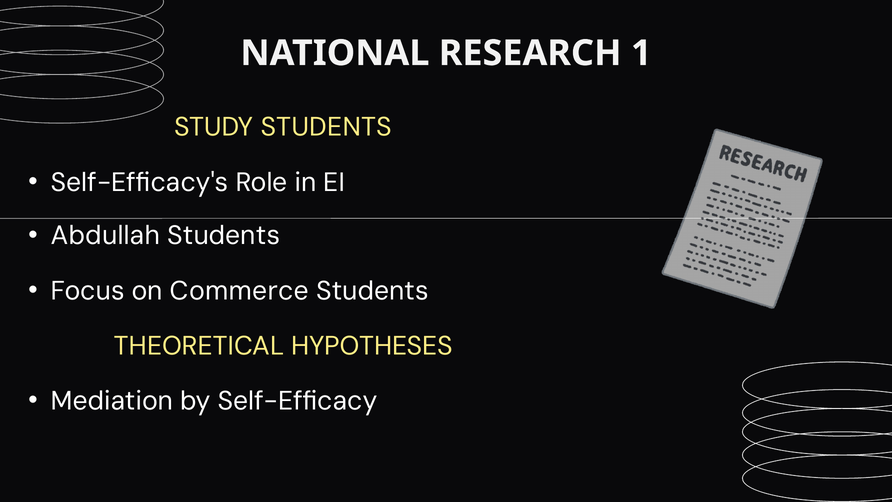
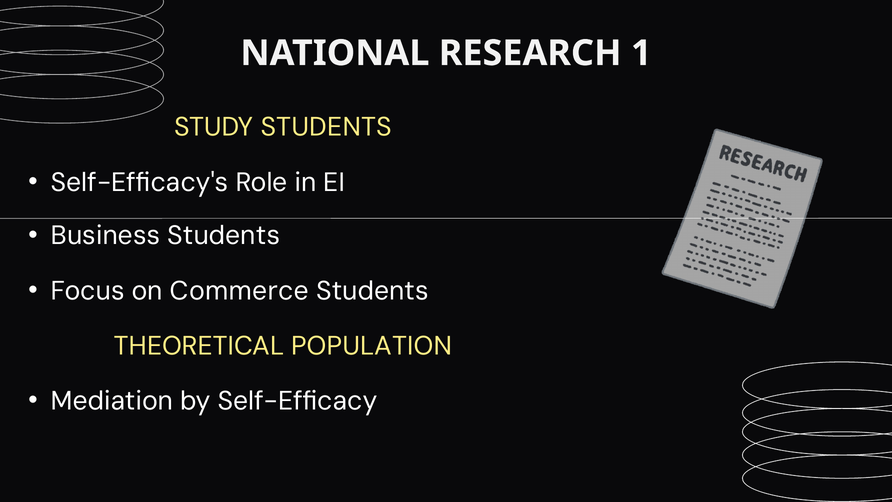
Abdullah: Abdullah -> Business (106, 236)
HYPOTHESES: HYPOTHESES -> POPULATION (372, 346)
